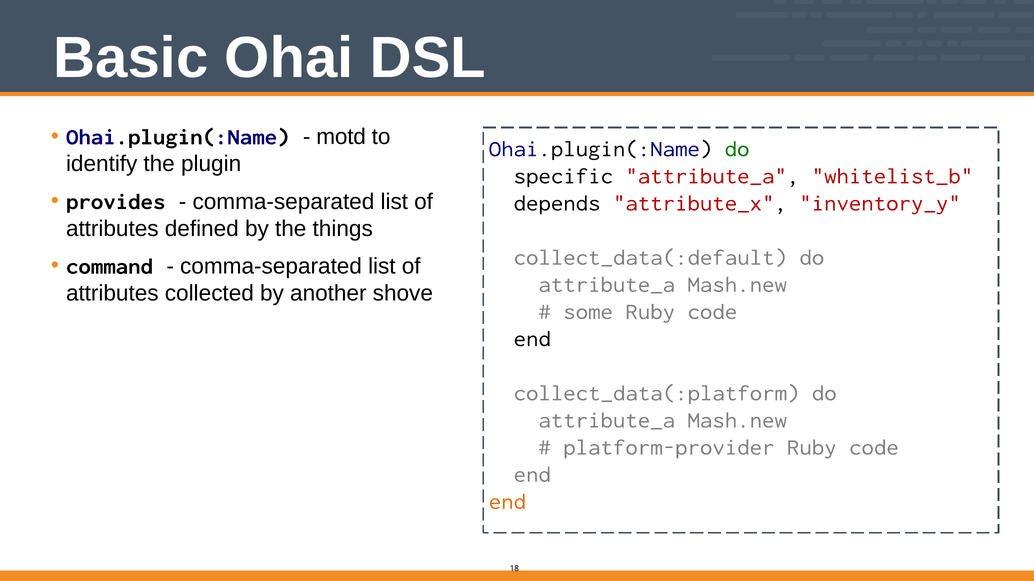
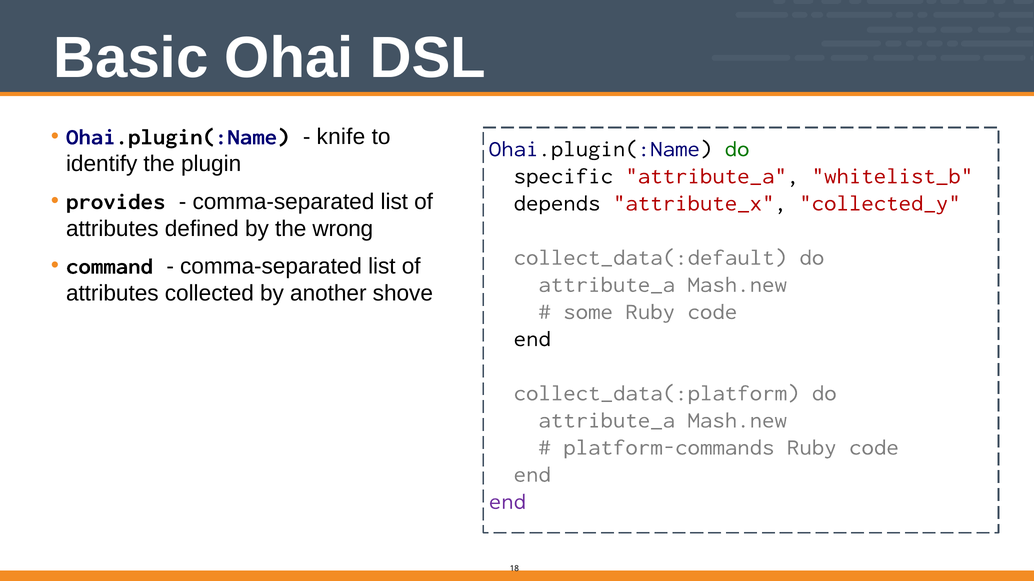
motd: motd -> knife (341, 137)
inventory_y: inventory_y -> collected_y (880, 203)
things: things -> wrong (343, 229)
platform-provider: platform-provider -> platform-commands (669, 448)
end colour: orange -> purple (507, 502)
